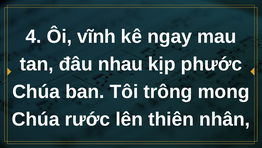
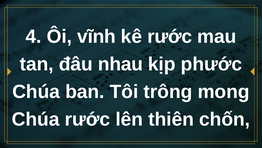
kê ngay: ngay -> rước (170, 36)
nhân: nhân -> chốn (225, 119)
